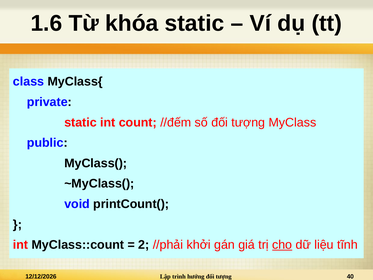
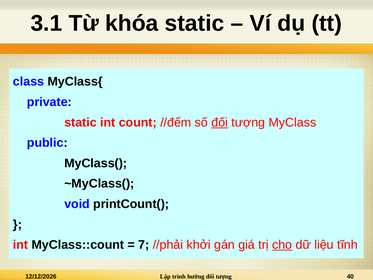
1.6: 1.6 -> 3.1 (46, 23)
đối underline: none -> present (220, 122)
2: 2 -> 7 (144, 245)
